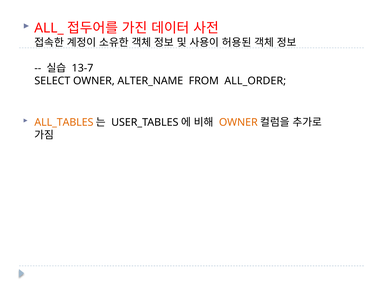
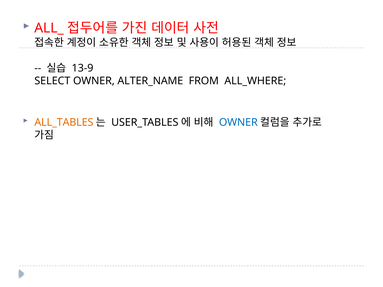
13-7: 13-7 -> 13-9 (83, 68)
ALL_ORDER: ALL_ORDER -> ALL_WHERE (255, 81)
OWNER colour: orange -> blue (238, 122)
